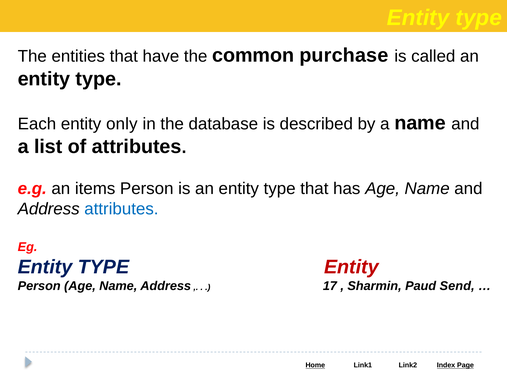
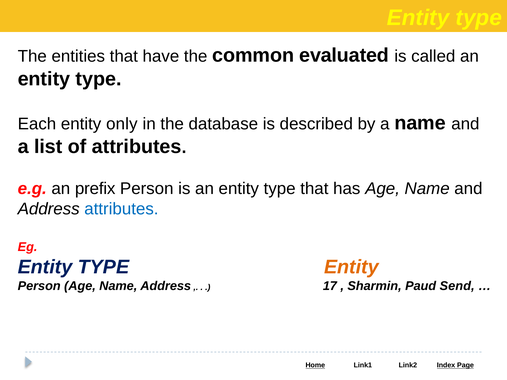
purchase: purchase -> evaluated (344, 55)
items: items -> prefix (95, 189)
Entity colour: red -> orange (351, 267)
